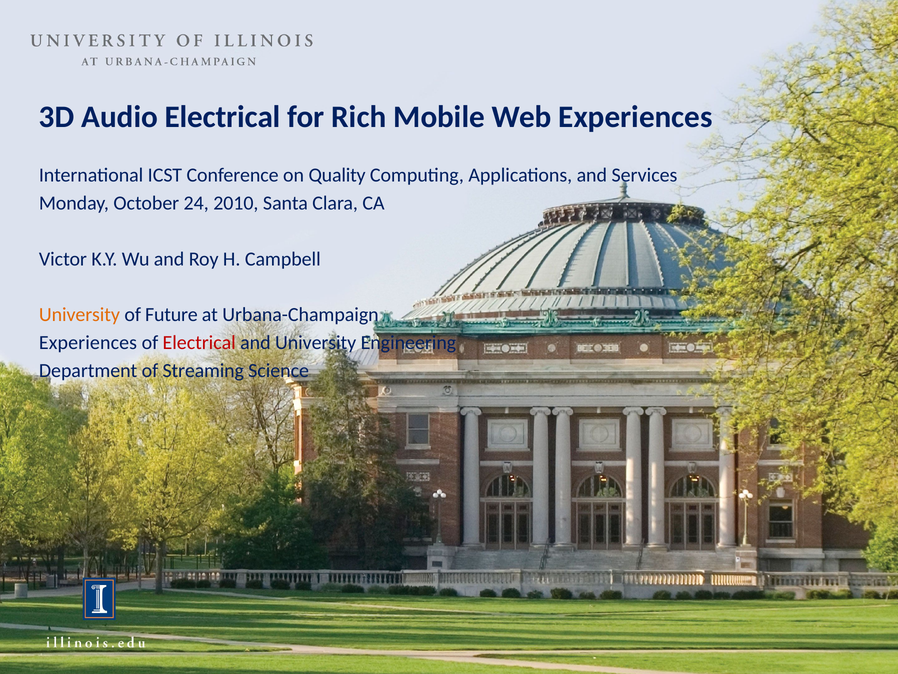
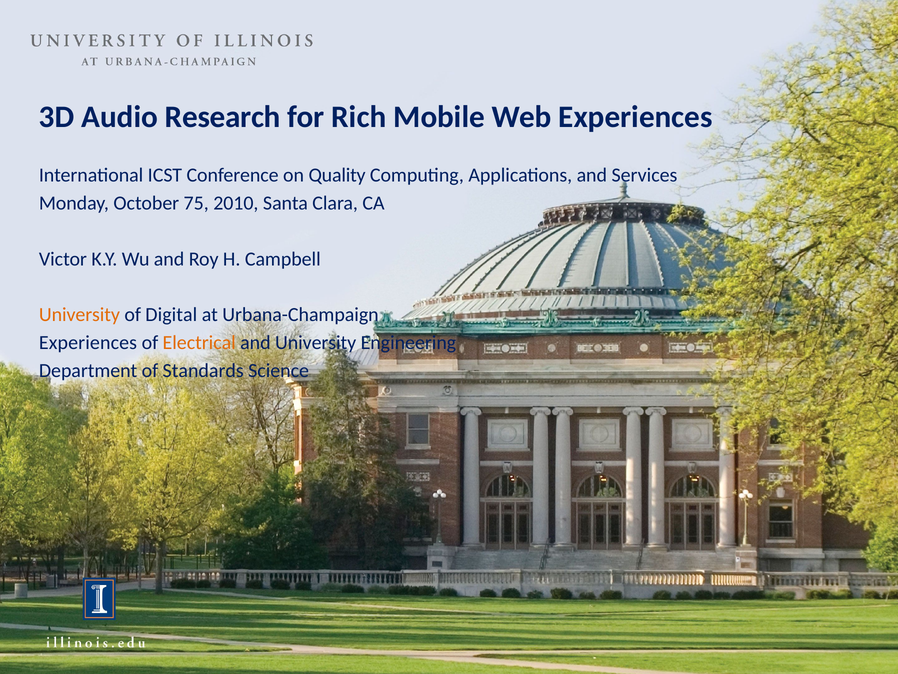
Audio Electrical: Electrical -> Research (223, 117)
24: 24 -> 75 (196, 203)
Future: Future -> Digital (171, 315)
Electrical colour: red -> orange (199, 343)
Streaming: Streaming -> Standards (203, 371)
